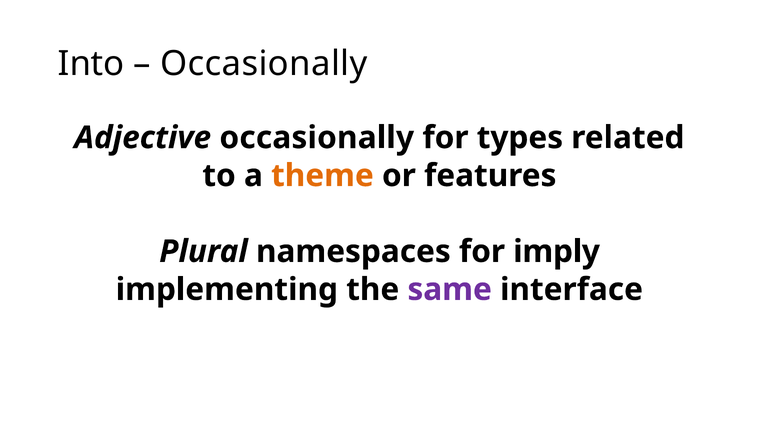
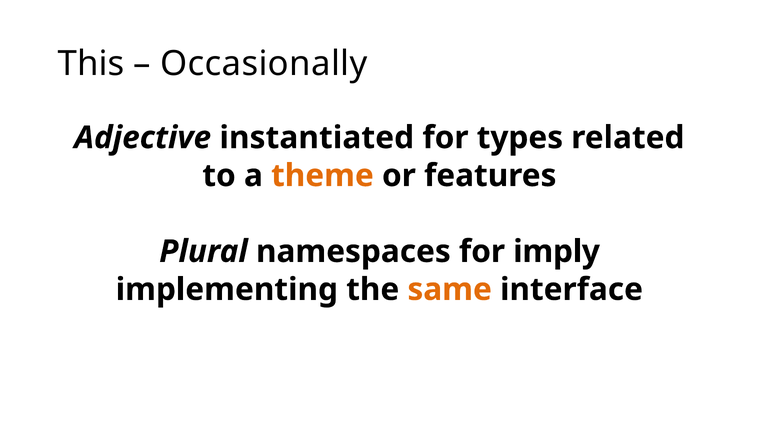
Into: Into -> This (91, 64)
Adjective occasionally: occasionally -> instantiated (317, 138)
same colour: purple -> orange (450, 289)
